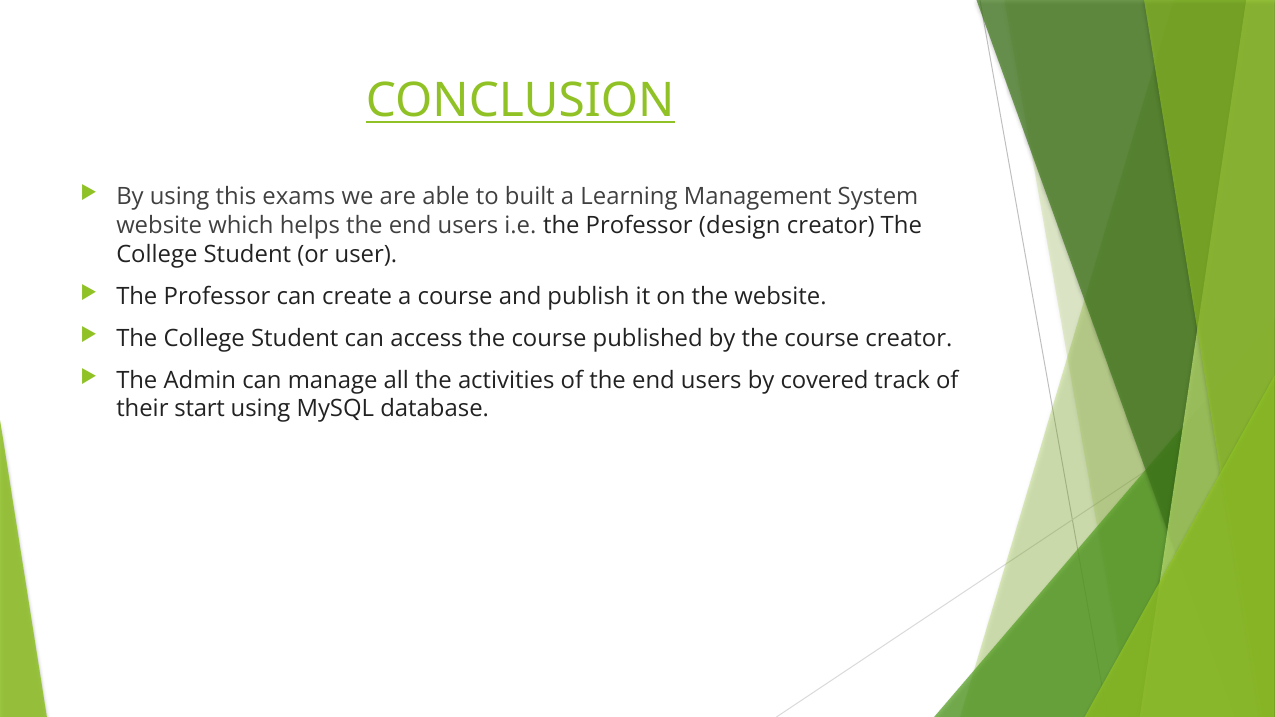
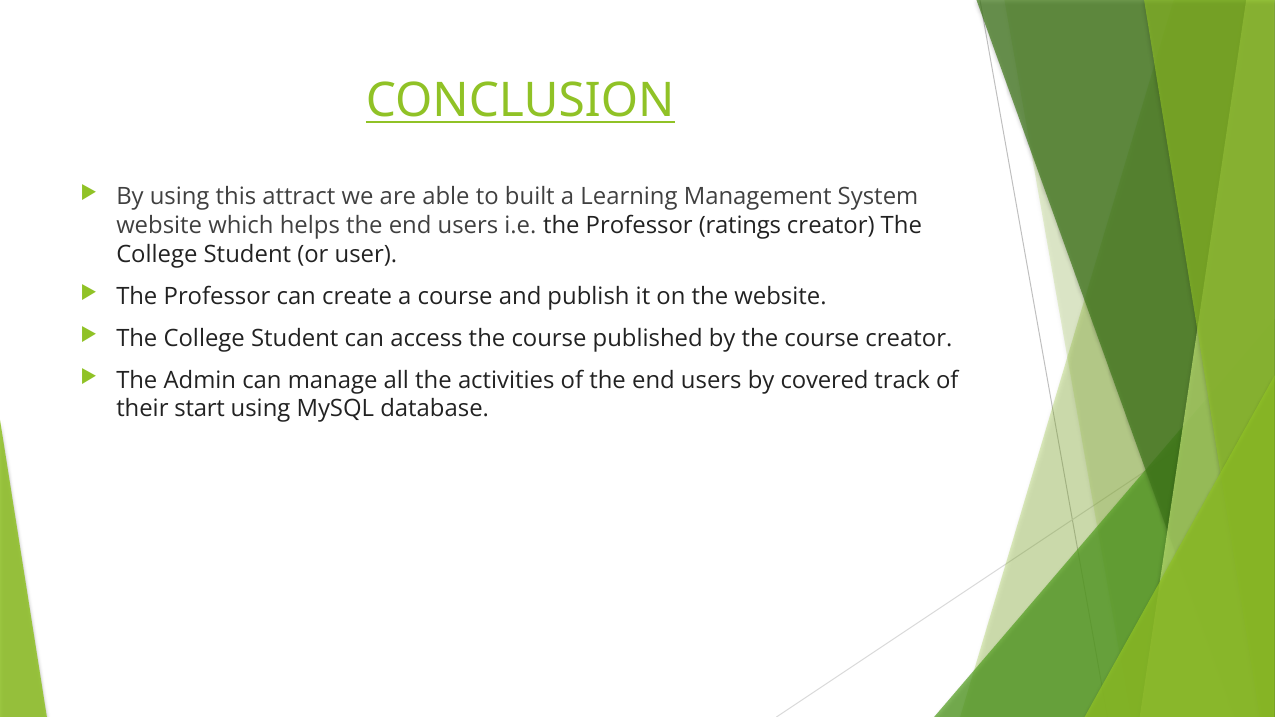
exams: exams -> attract (299, 197)
design: design -> ratings (740, 226)
